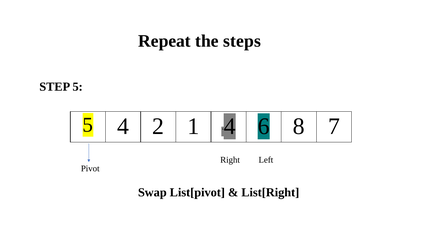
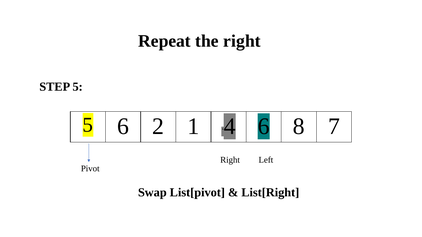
the steps: steps -> right (242, 41)
5 4: 4 -> 6 (123, 127)
